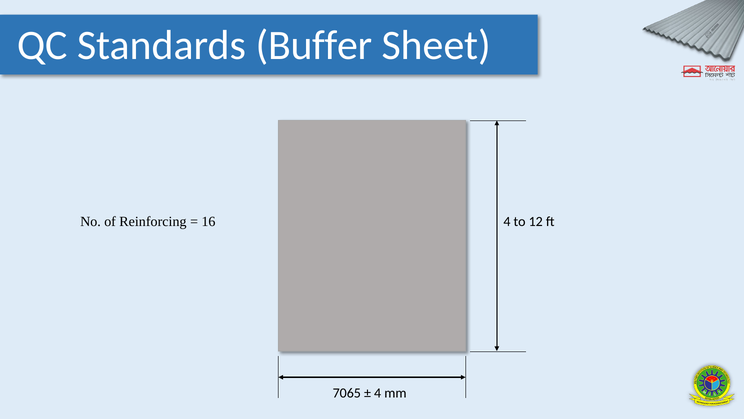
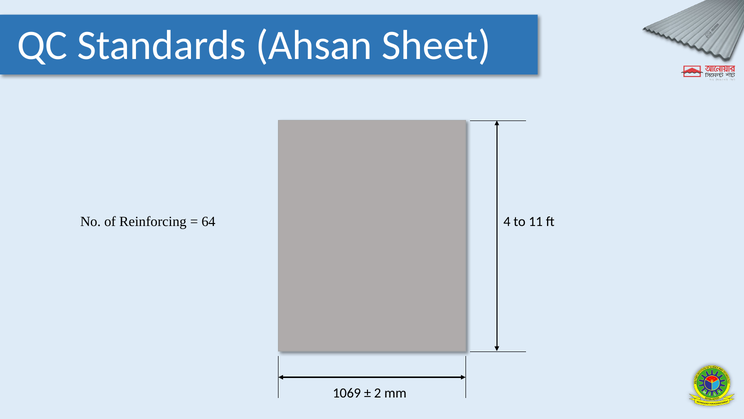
Buffer: Buffer -> Ahsan (314, 45)
16: 16 -> 64 (208, 221)
12: 12 -> 11 (536, 221)
7065: 7065 -> 1069 (347, 393)
4: 4 -> 2 (378, 393)
